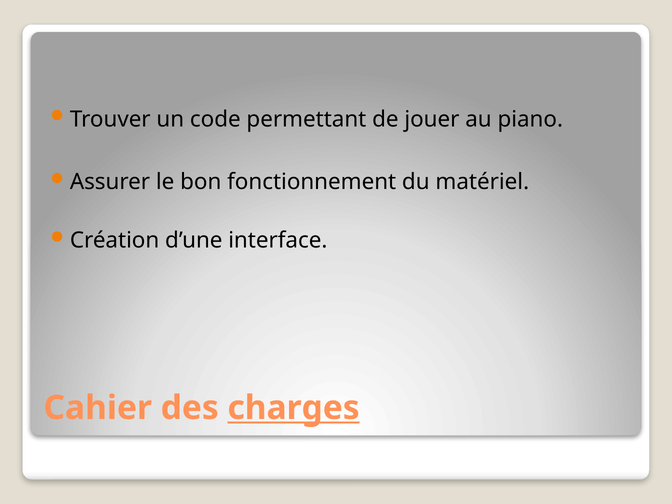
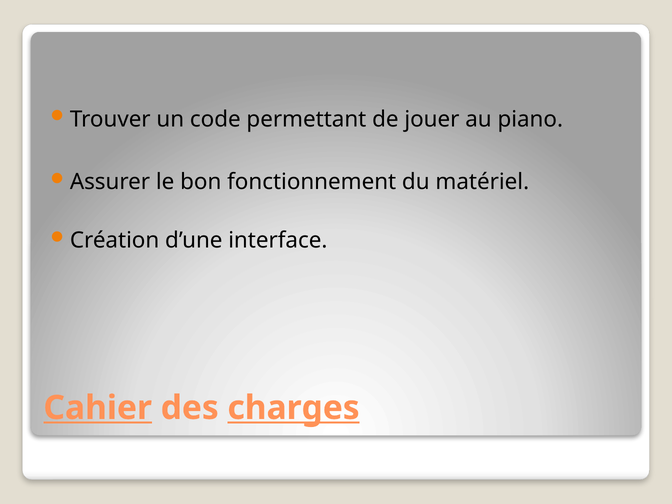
Cahier underline: none -> present (98, 408)
